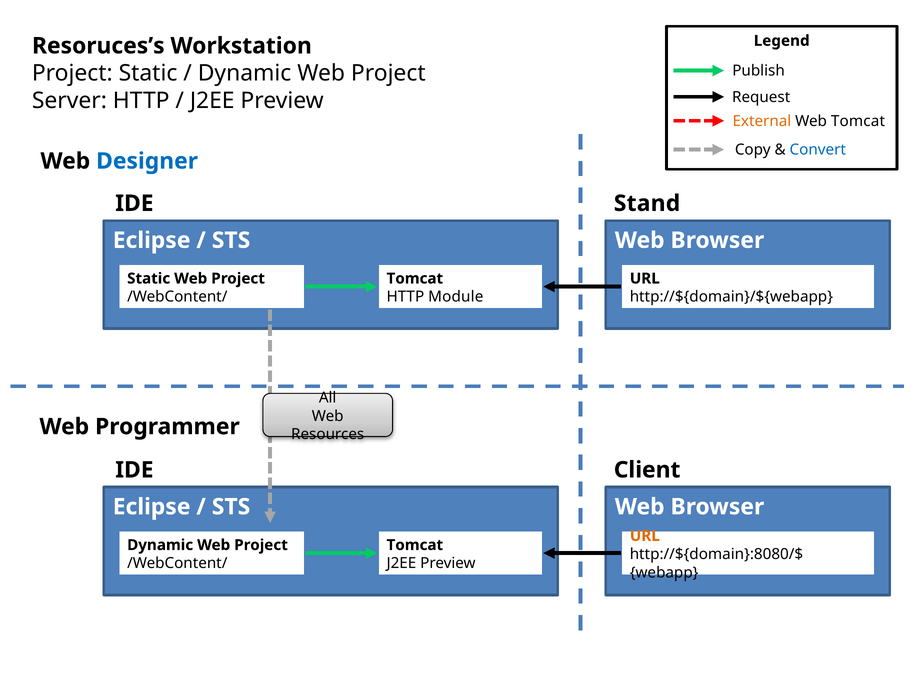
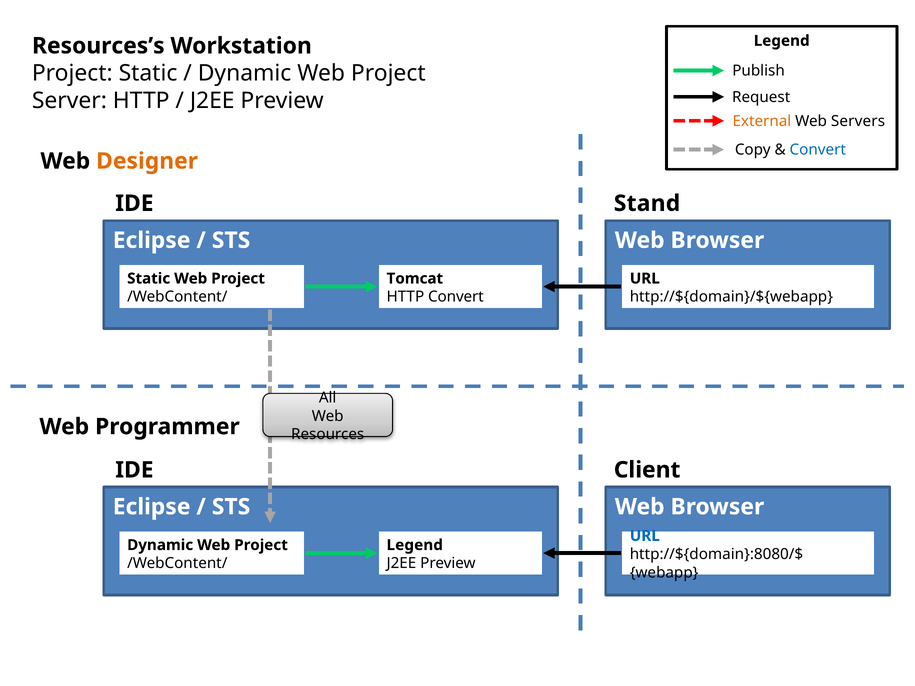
Resoruces’s: Resoruces’s -> Resources’s (98, 46)
Web Tomcat: Tomcat -> Servers (858, 121)
Designer colour: blue -> orange (147, 161)
HTTP Module: Module -> Convert (456, 297)
URL colour: orange -> blue (645, 536)
Tomcat: Tomcat -> Legend (415, 545)
